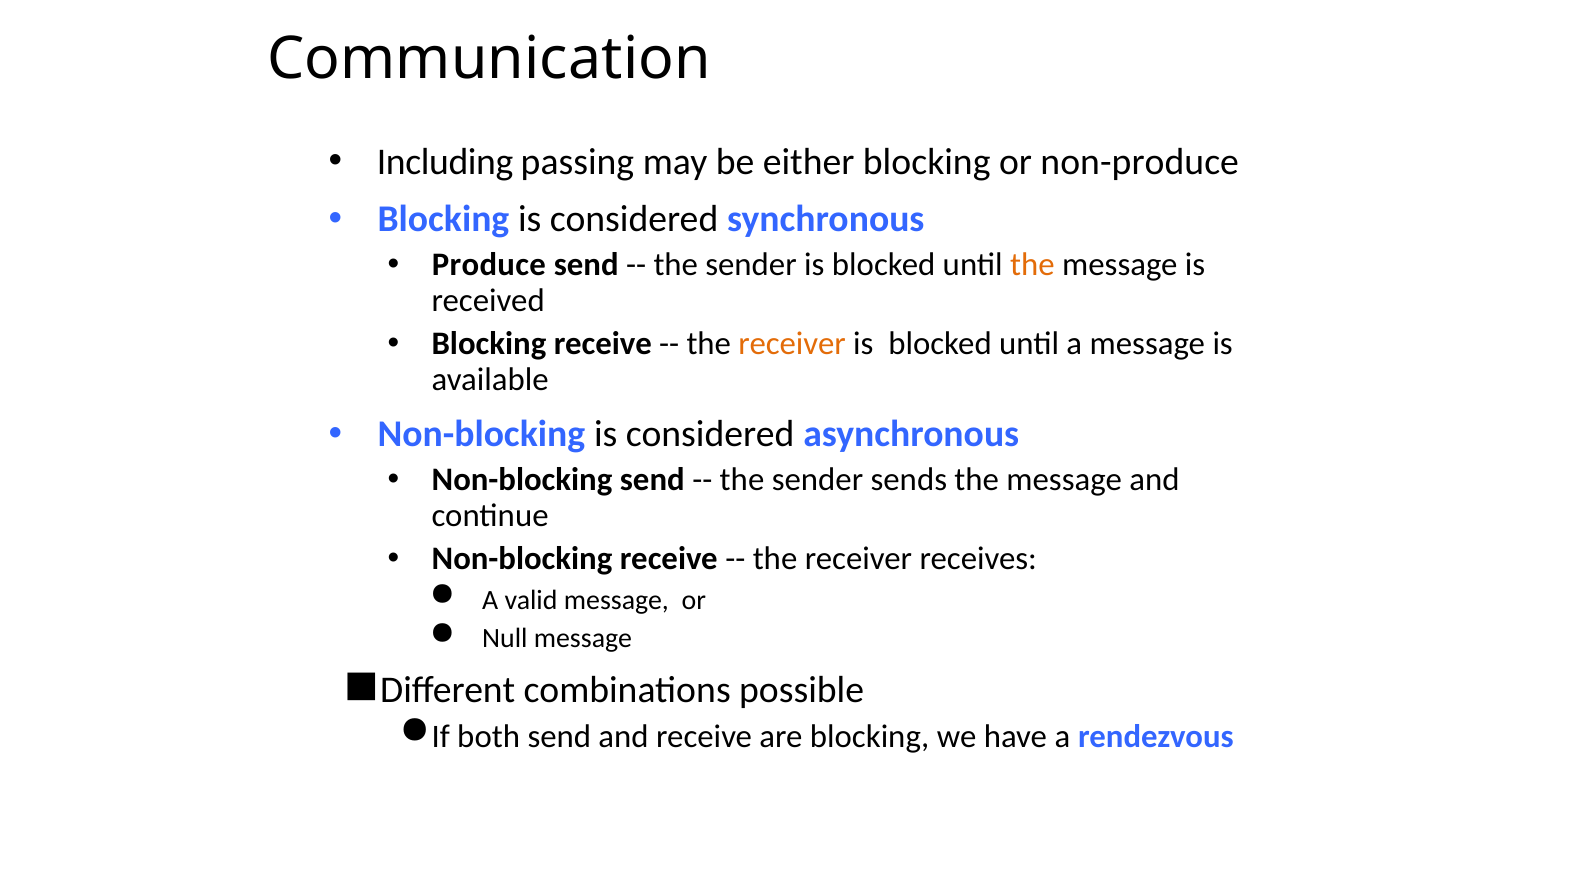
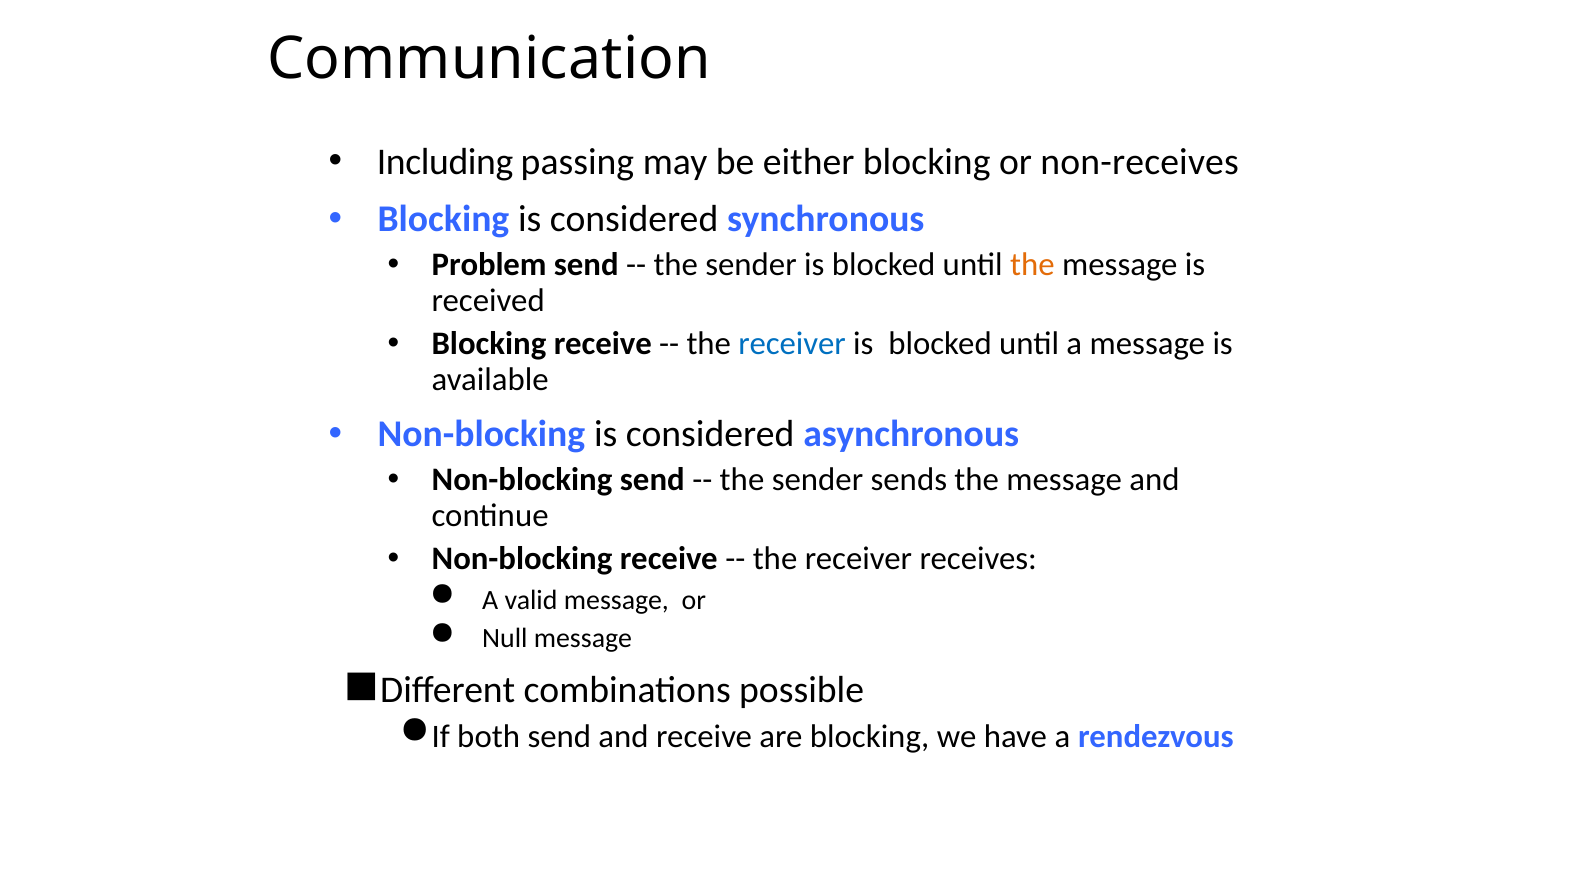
non-produce: non-produce -> non-receives (1140, 162)
Produce: Produce -> Problem (489, 265)
receiver colour: orange -> blue (792, 344)
